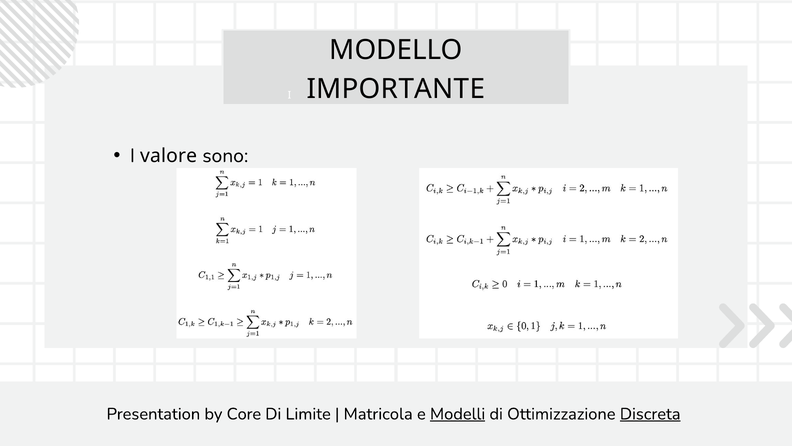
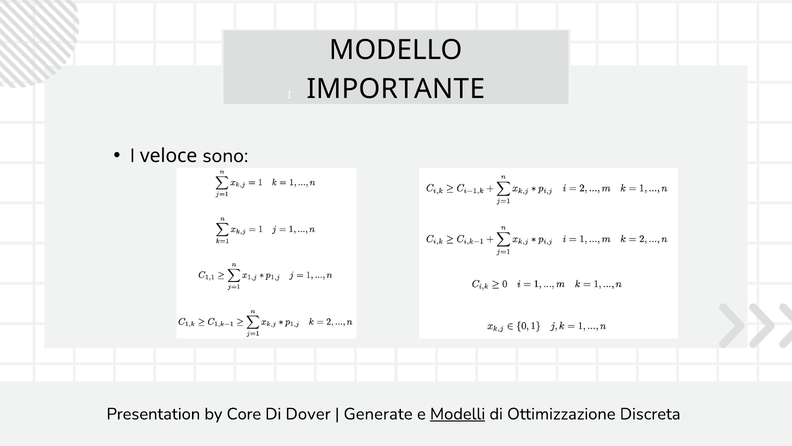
valore: valore -> veloce (169, 156)
Limite: Limite -> Dover (308, 414)
Matricola: Matricola -> Generate (378, 414)
Discreta underline: present -> none (650, 414)
